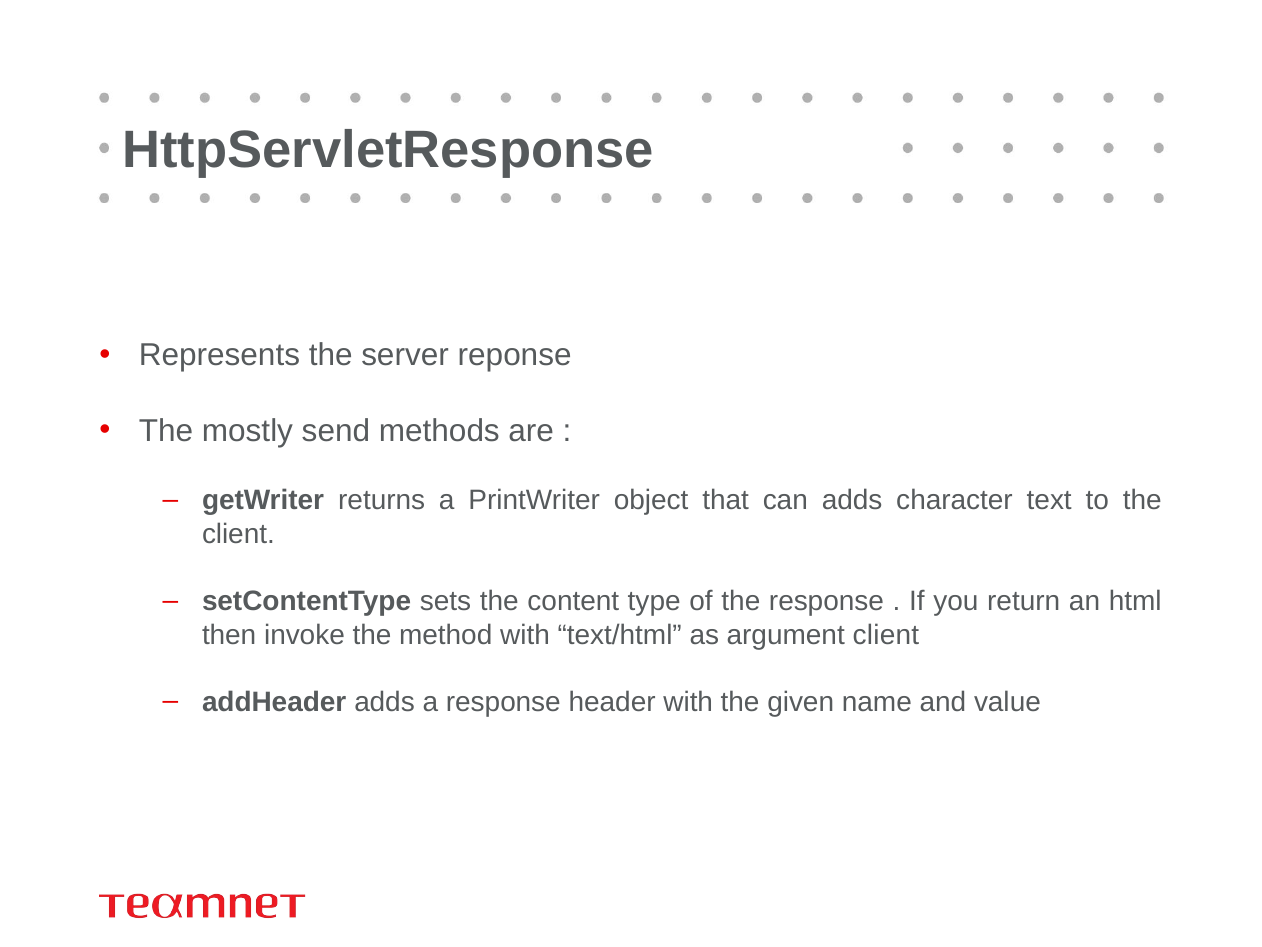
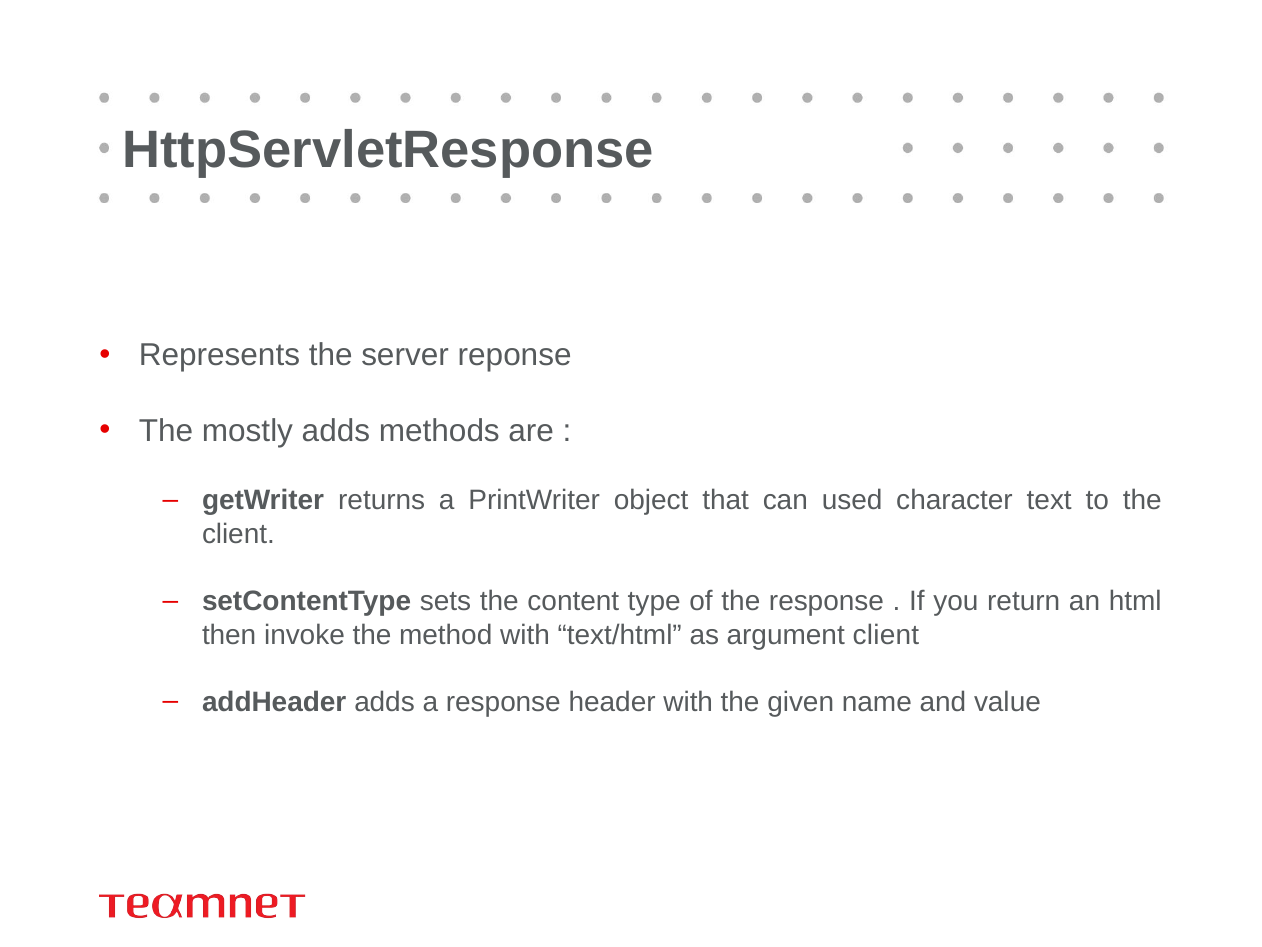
mostly send: send -> adds (336, 431)
can adds: adds -> used (852, 500)
